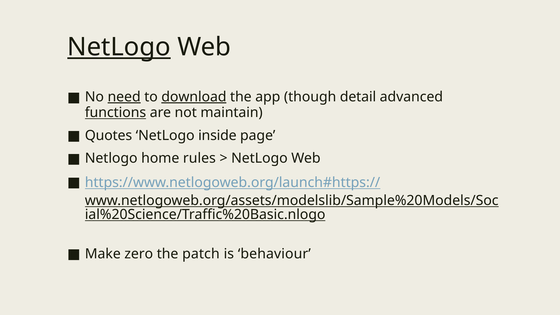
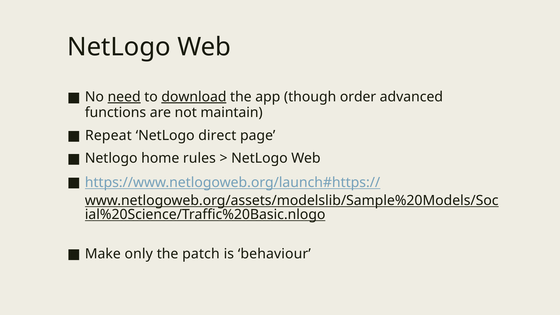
NetLogo underline: present -> none (119, 47)
detail: detail -> order (358, 97)
functions underline: present -> none (115, 113)
Quotes: Quotes -> Repeat (108, 135)
inside: inside -> direct (217, 135)
zero: zero -> only (139, 254)
